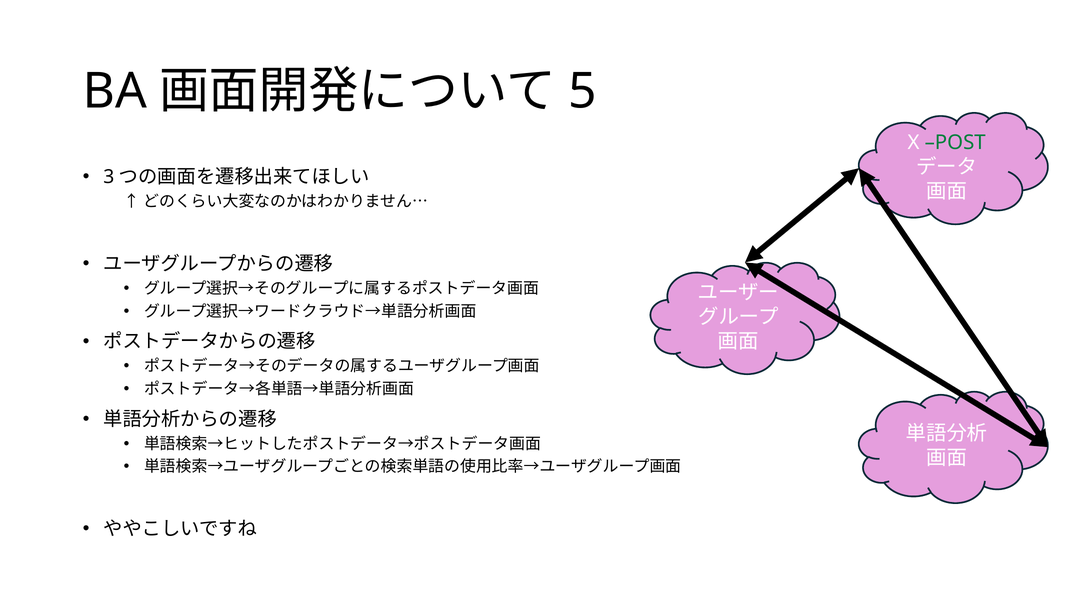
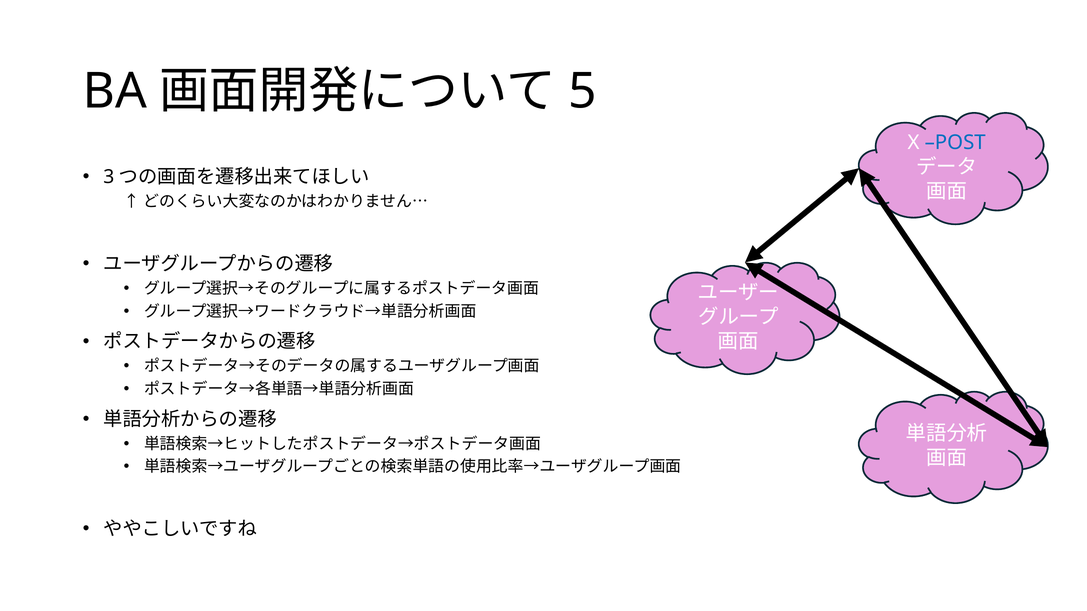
POST colour: green -> blue (955, 143)
